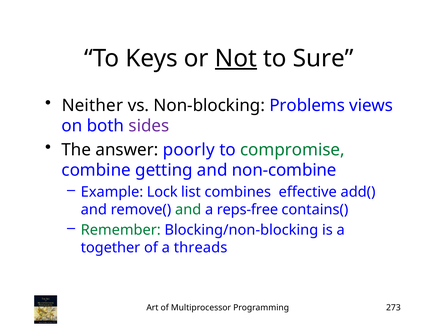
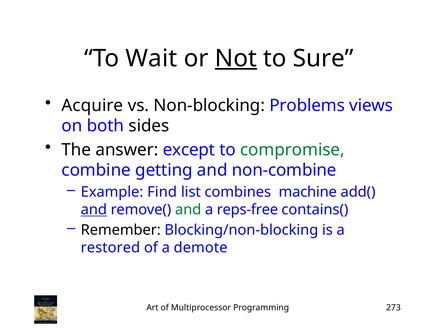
Keys: Keys -> Wait (151, 58)
Neither: Neither -> Acquire (92, 105)
sides colour: purple -> black (149, 126)
poorly: poorly -> except (189, 150)
Lock: Lock -> Find (162, 192)
effective: effective -> machine (308, 192)
and underline: none -> present (94, 209)
Remember colour: green -> black (121, 230)
together: together -> restored (110, 247)
threads: threads -> demote (201, 247)
